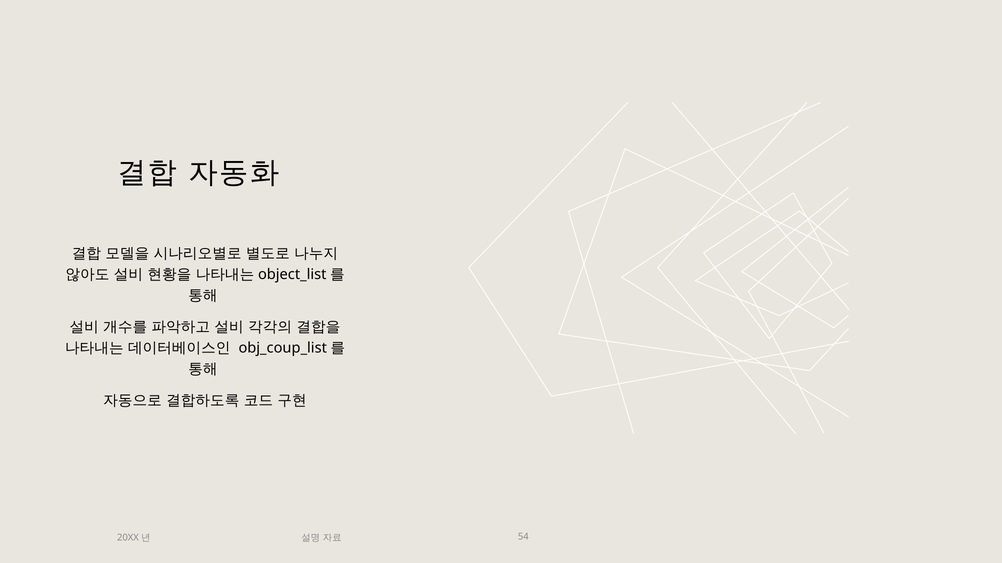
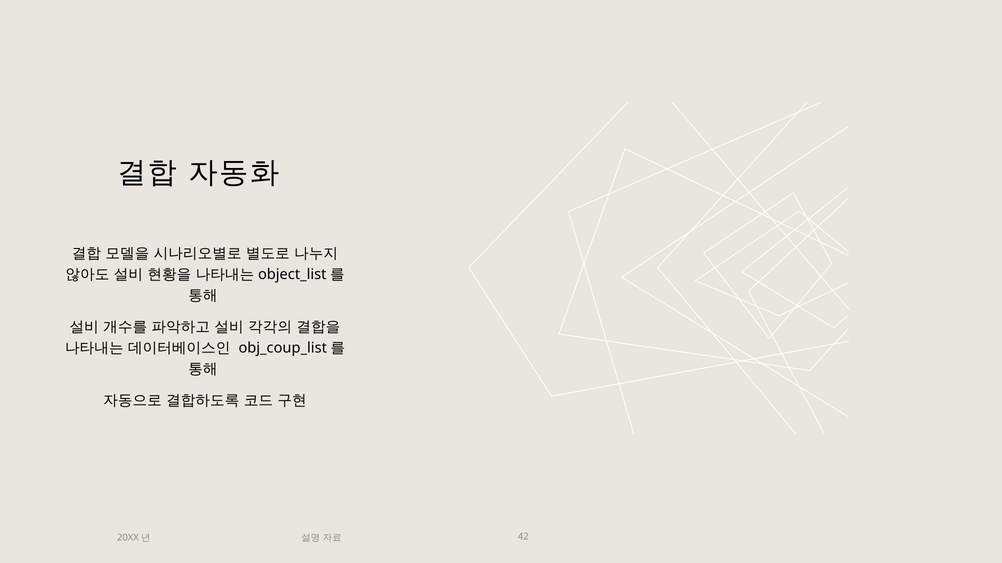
54: 54 -> 42 (523, 537)
